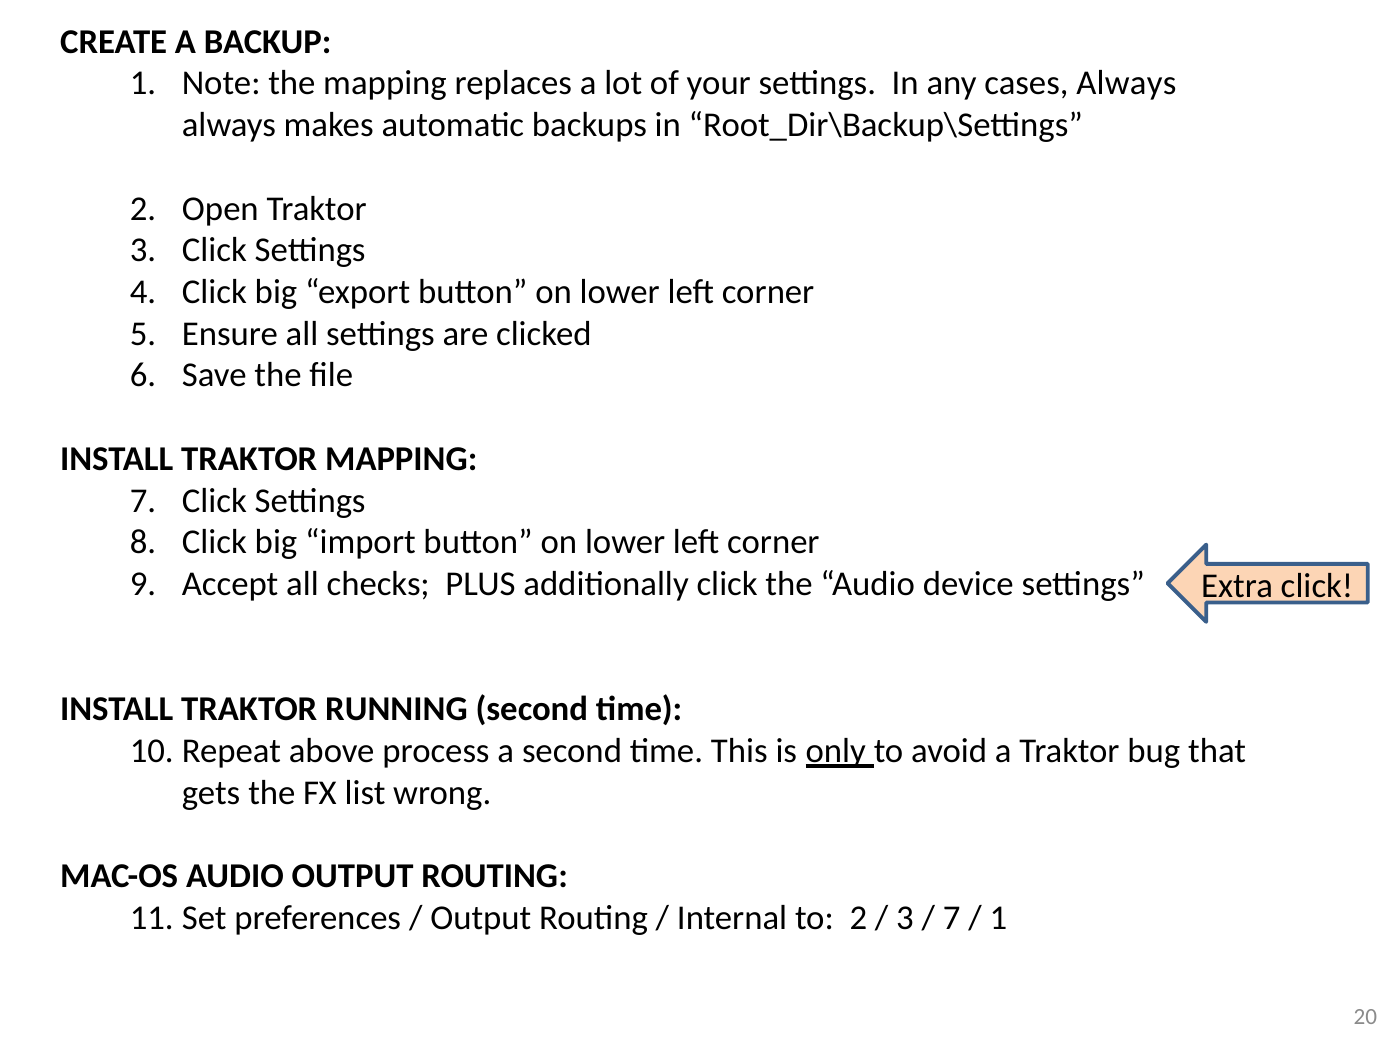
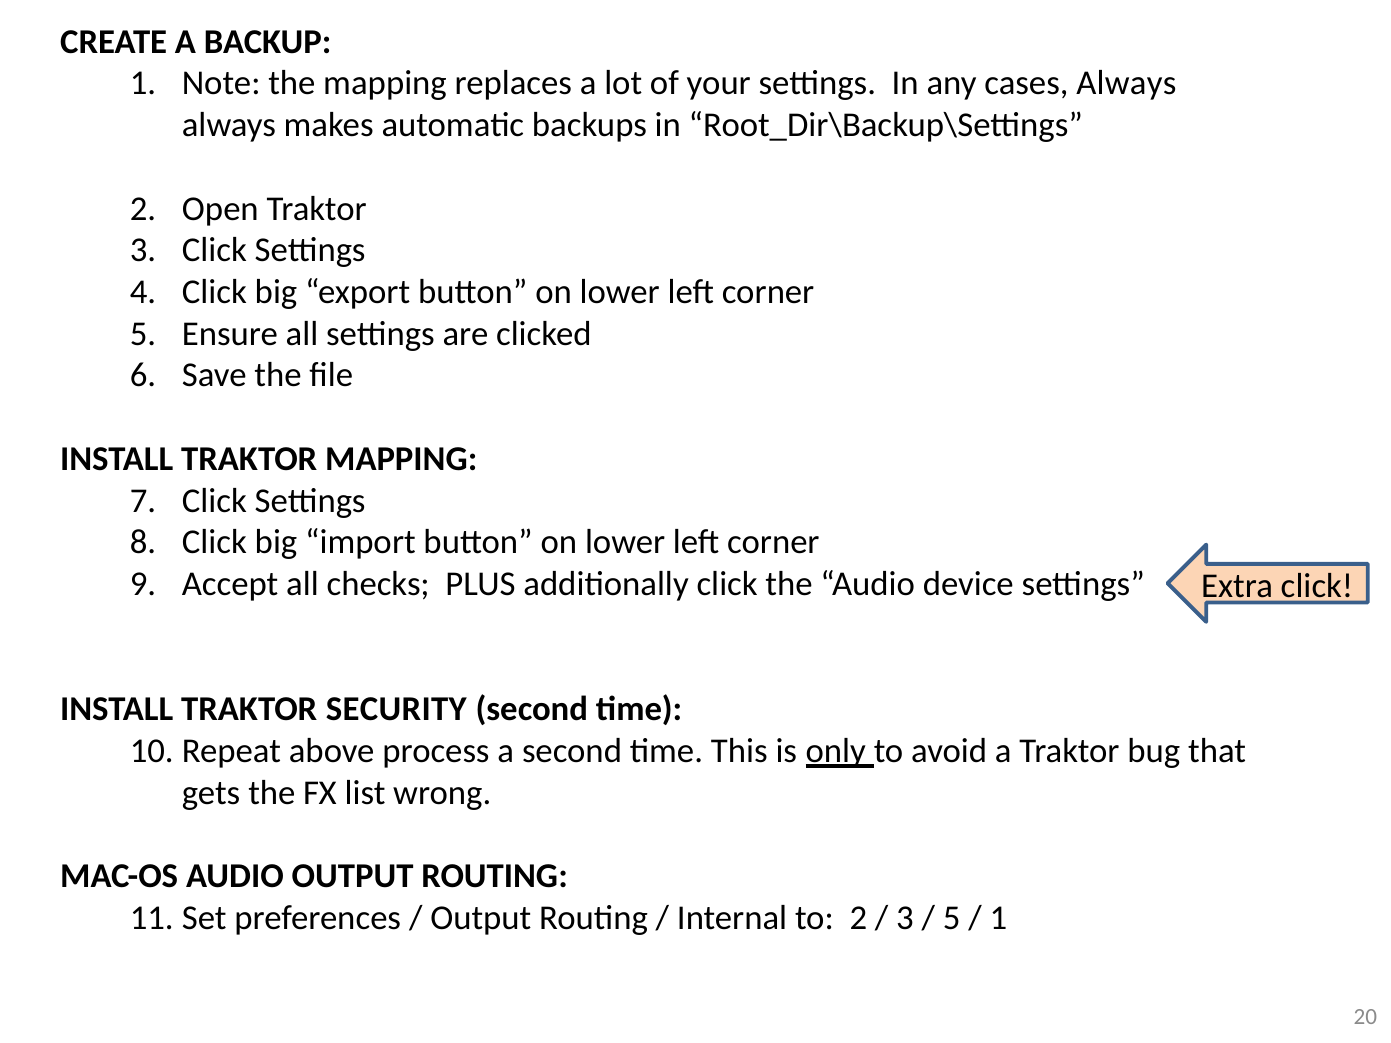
RUNNING: RUNNING -> SECURITY (396, 709)
7: 7 -> 5 (952, 918)
